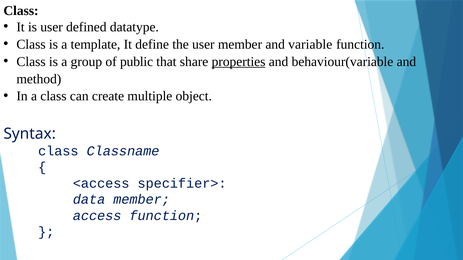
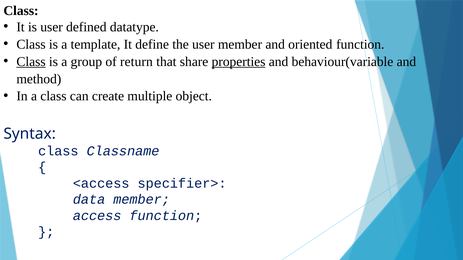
variable: variable -> oriented (310, 44)
Class underline: none -> present (31, 62)
public: public -> return (136, 62)
